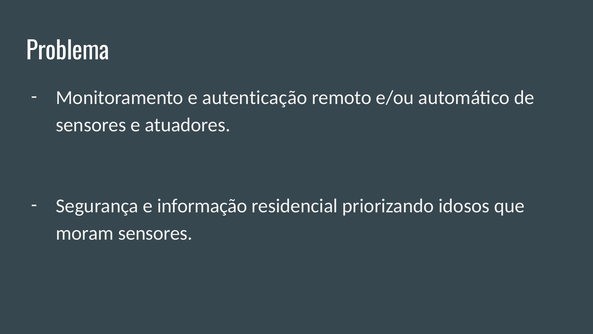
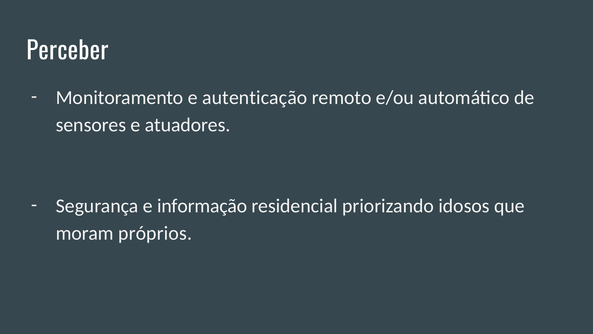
Problema: Problema -> Perceber (67, 51)
moram sensores: sensores -> próprios (155, 233)
